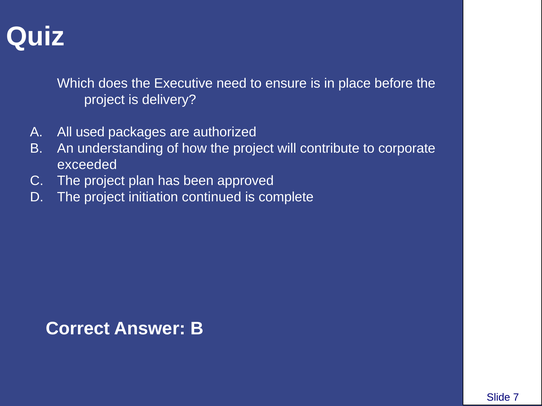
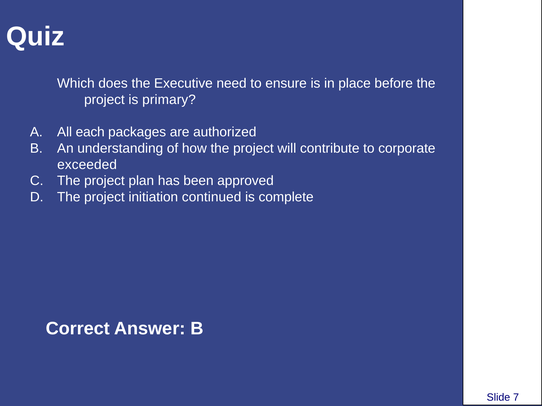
delivery: delivery -> primary (169, 100)
used: used -> each (90, 132)
